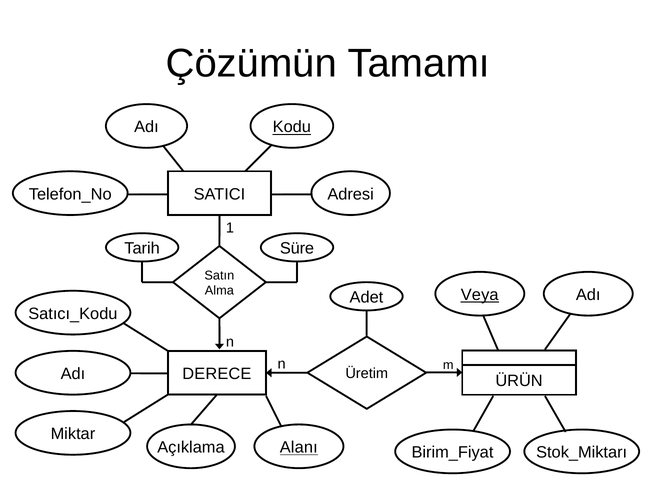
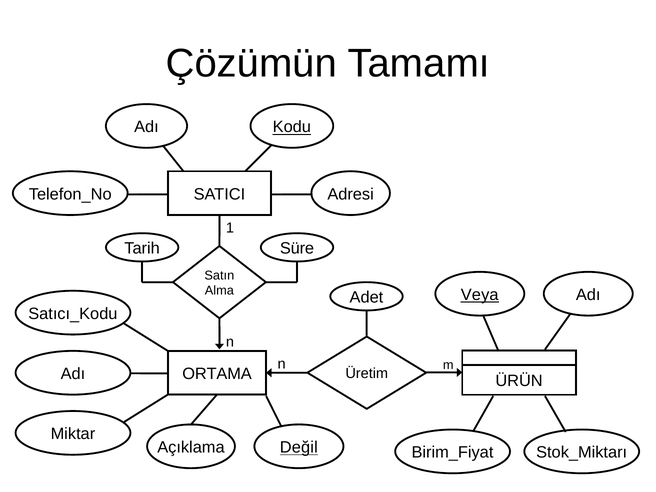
DERECE: DERECE -> ORTAMA (217, 374)
Alanı: Alanı -> Değil (299, 447)
